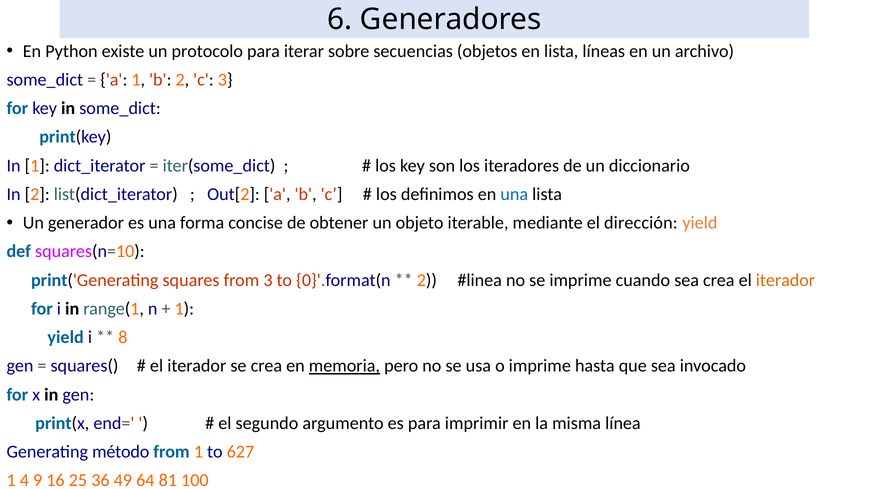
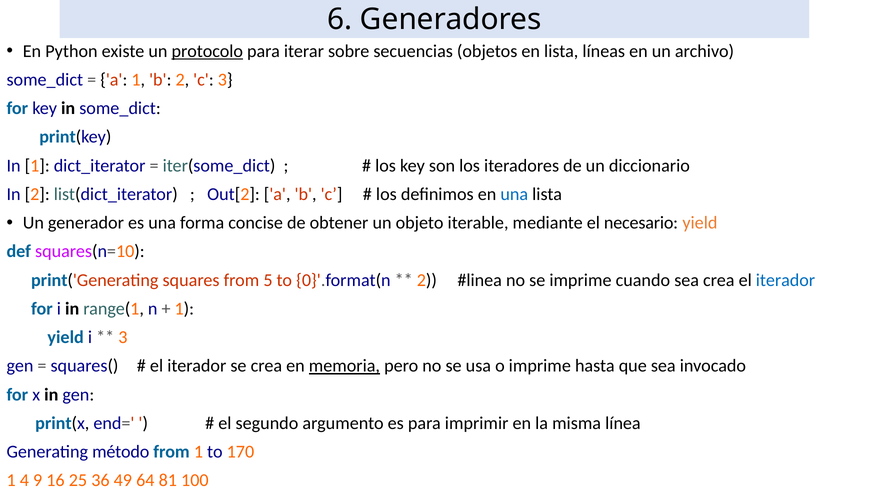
protocolo underline: none -> present (207, 51)
dirección: dirección -> necesario (641, 223)
from 3: 3 -> 5 (268, 280)
iterador colour: orange -> blue (785, 280)
8: 8 -> 3 (123, 337)
627: 627 -> 170 (240, 452)
